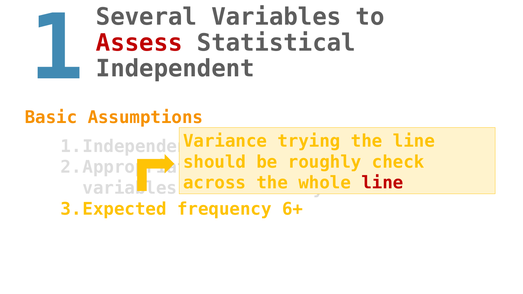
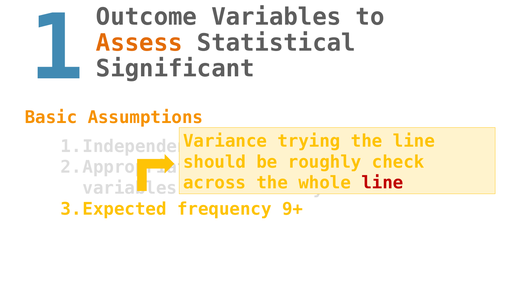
Several: Several -> Outcome (146, 17)
Assess colour: red -> orange (139, 43)
Independent: Independent -> Significant (175, 69)
6+: 6+ -> 9+ (293, 209)
